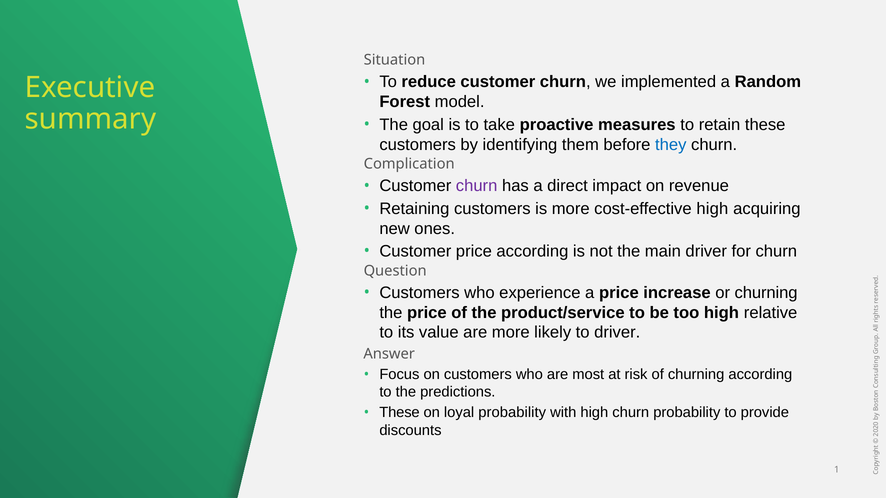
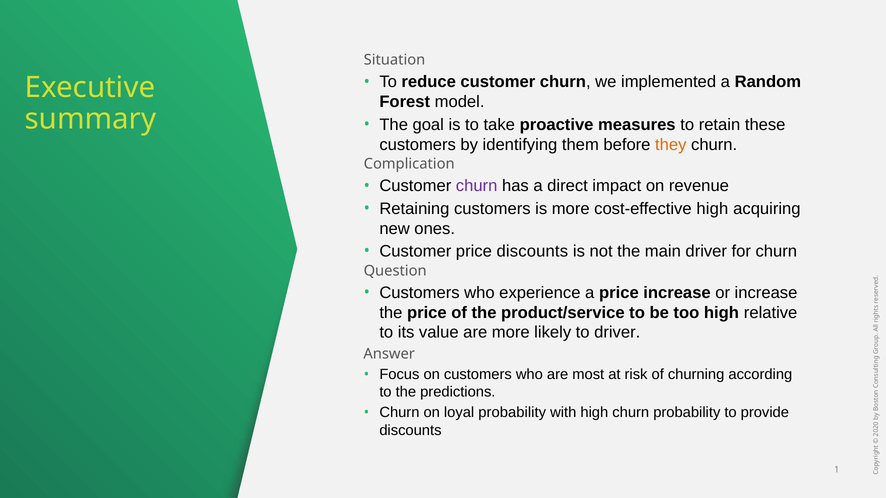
they colour: blue -> orange (671, 145)
price according: according -> discounts (532, 251)
or churning: churning -> increase (766, 293)
These: These -> Churn (399, 413)
